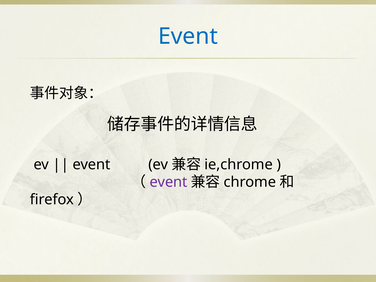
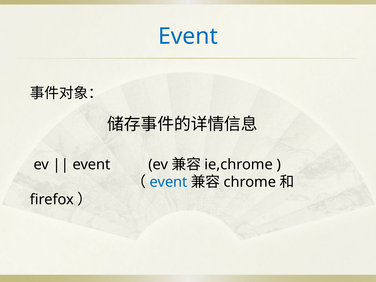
event colour: purple -> blue (168, 182)
